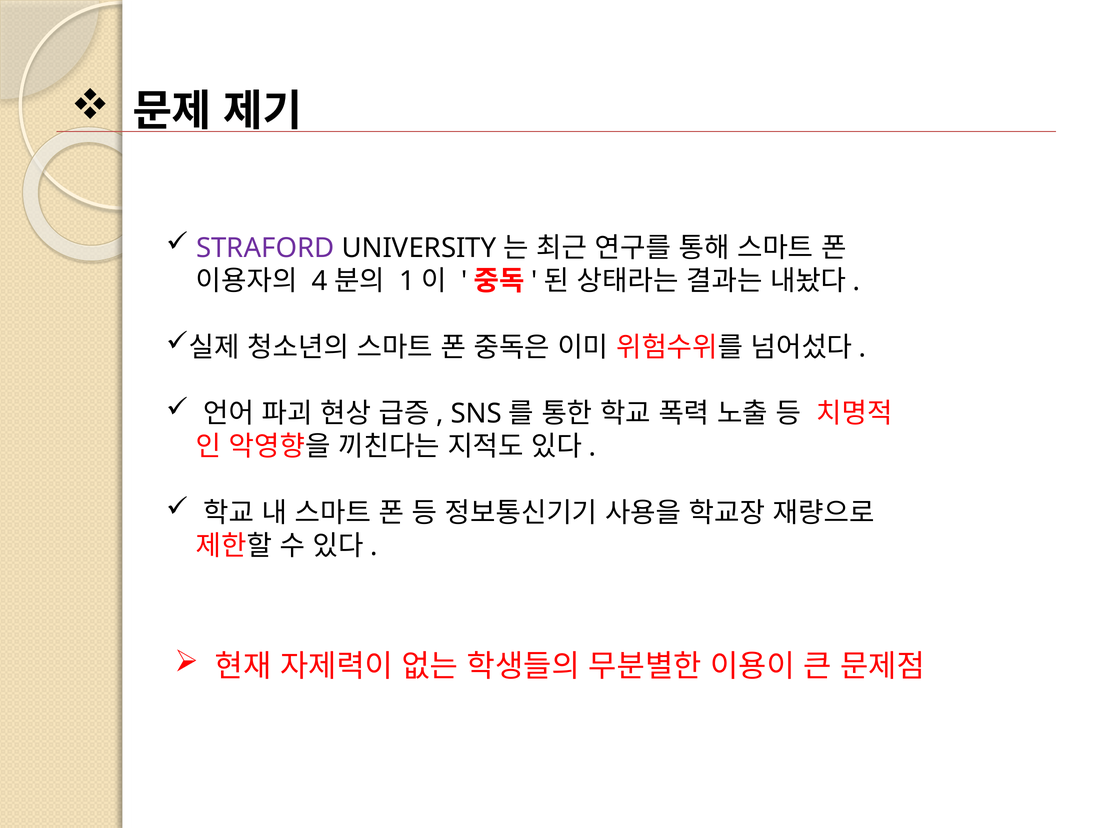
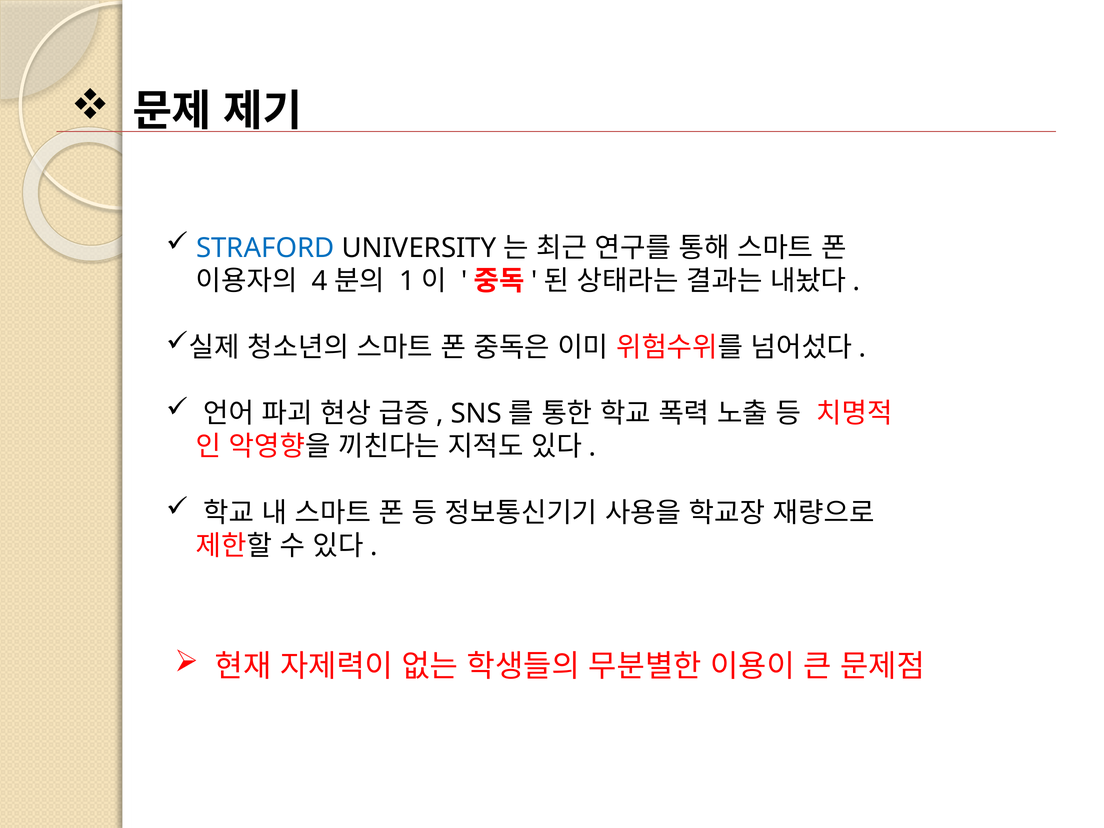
STRAFORD colour: purple -> blue (265, 248)
